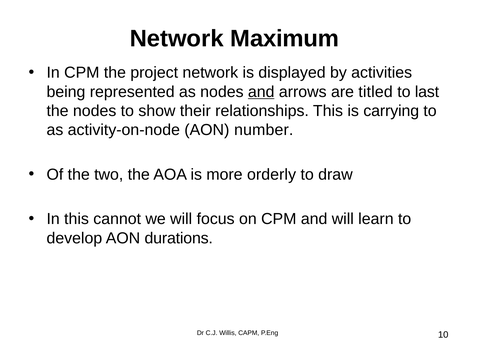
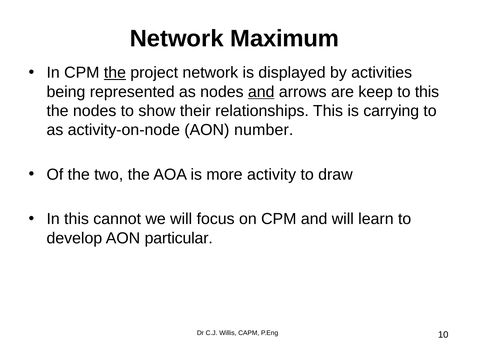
the underline: none -> present (115, 73)
titled: titled -> keep (376, 92)
to last: last -> this (427, 92)
orderly: orderly -> activity (272, 174)
durations: durations -> particular (179, 238)
